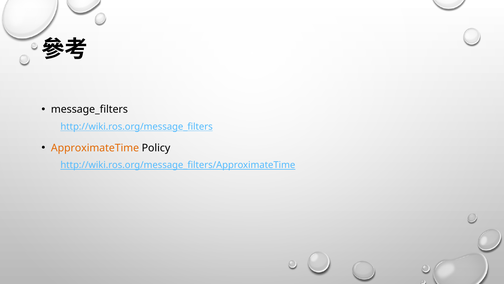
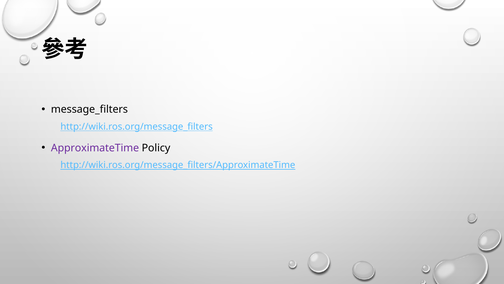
ApproximateTime colour: orange -> purple (95, 148)
